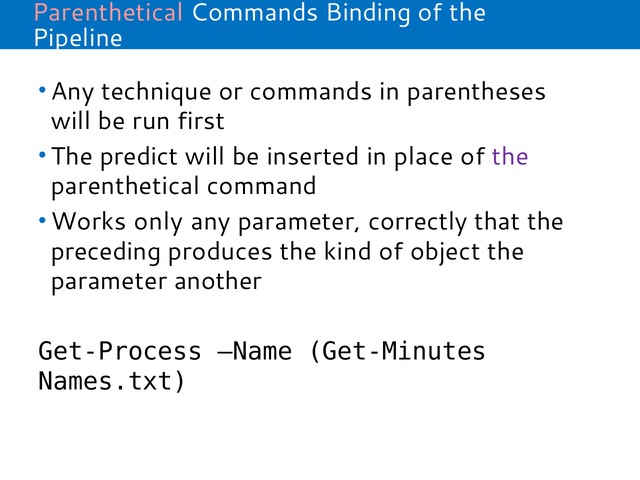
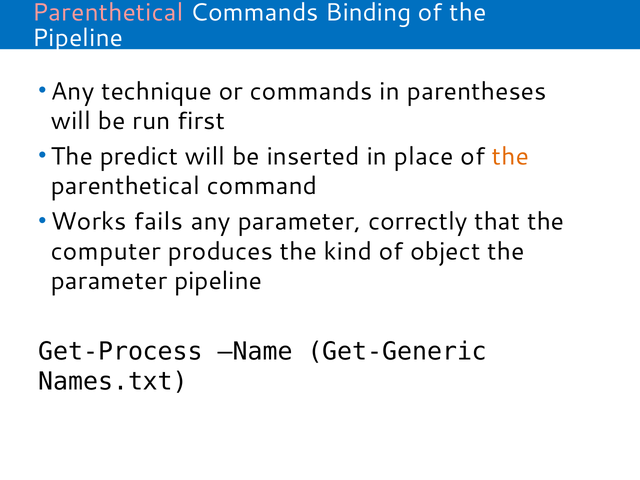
the colour: purple -> orange (510, 156)
only: only -> fails (159, 222)
preceding: preceding -> computer (106, 251)
parameter another: another -> pipeline (218, 281)
Get-Minutes: Get-Minutes -> Get-Generic (397, 352)
